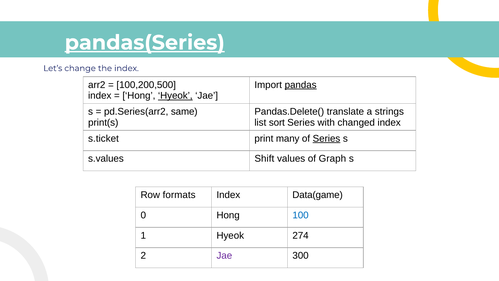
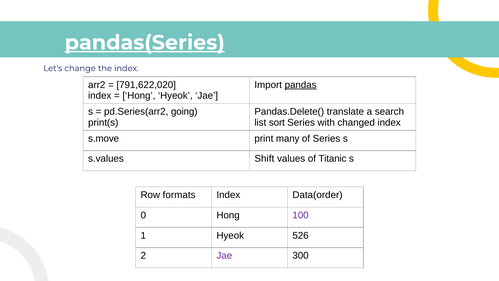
100,200,500: 100,200,500 -> 791,622,020 (146, 85)
Hyeok underline: present -> none (175, 96)
same: same -> going (184, 112)
strings: strings -> search (389, 112)
s.ticket: s.ticket -> s.move (104, 138)
Series underline: present -> none (327, 138)
Graph: Graph -> Titanic (332, 159)
Data(game: Data(game -> Data(order (318, 195)
100 colour: blue -> purple (301, 215)
274: 274 -> 526 (301, 235)
